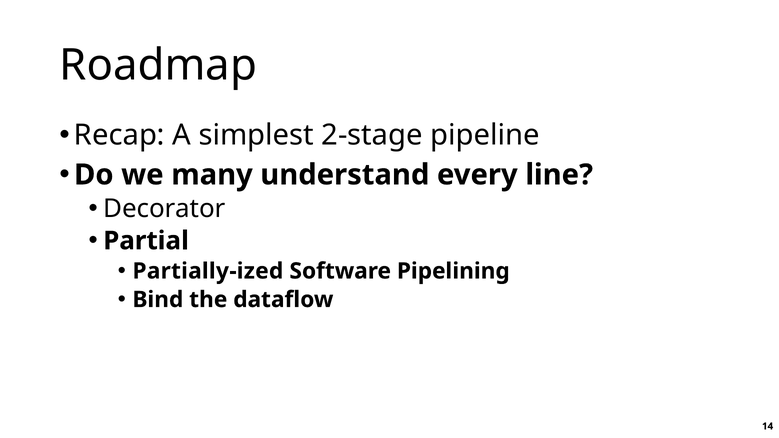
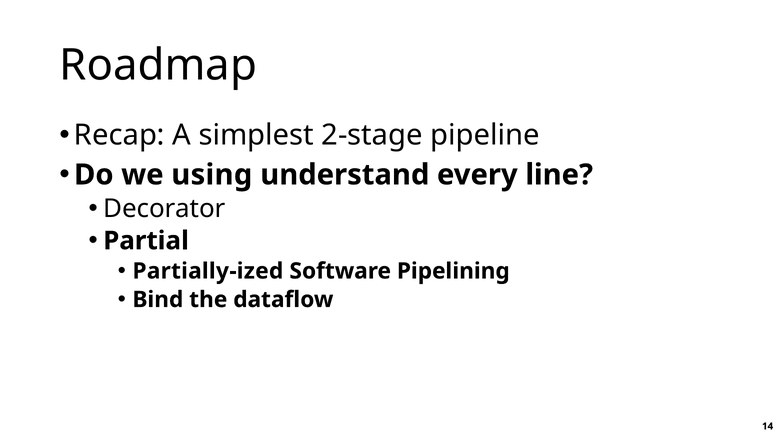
many: many -> using (212, 175)
